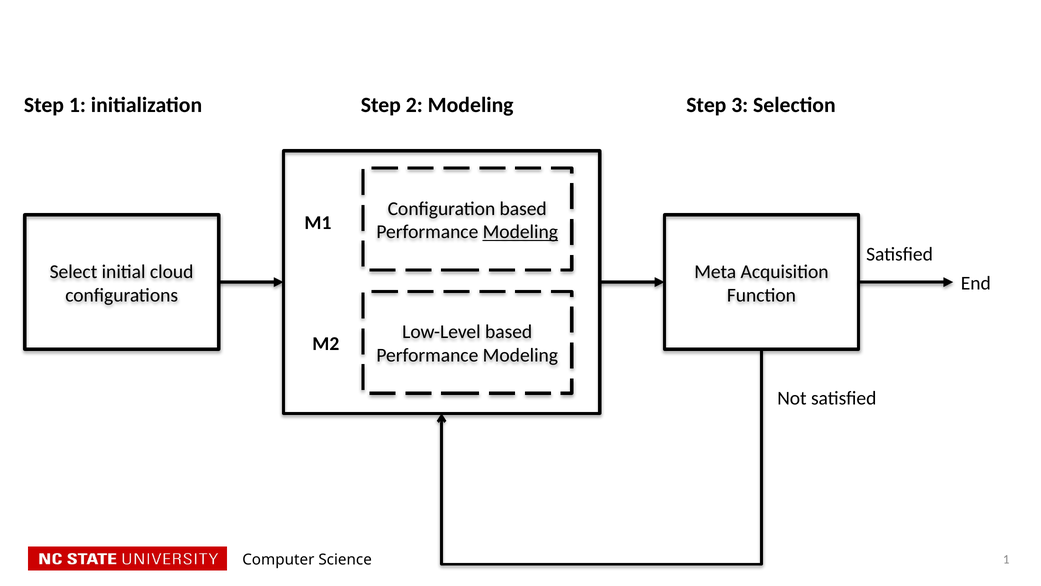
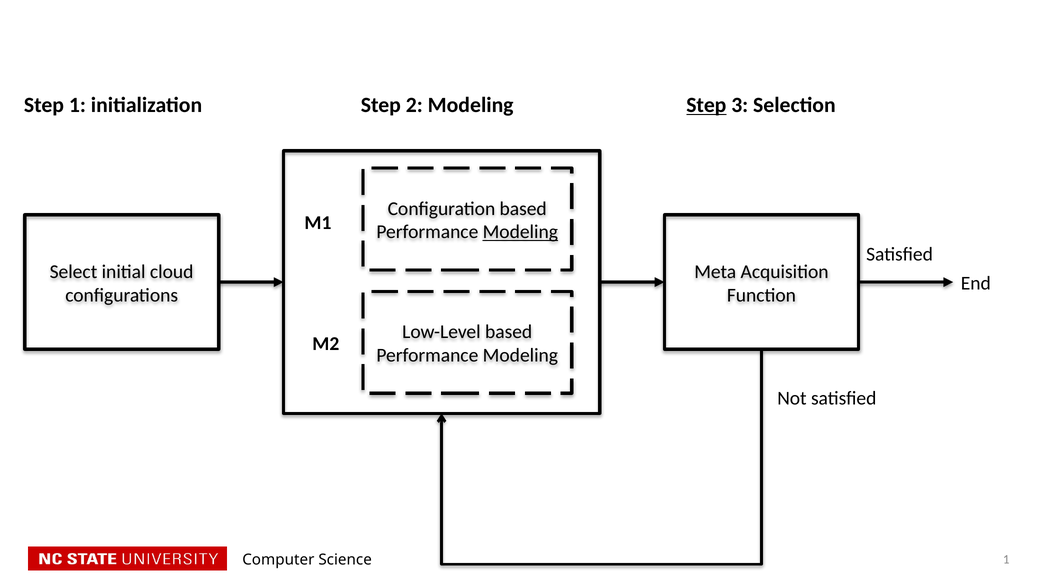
Step underline: none -> present (706, 105)
